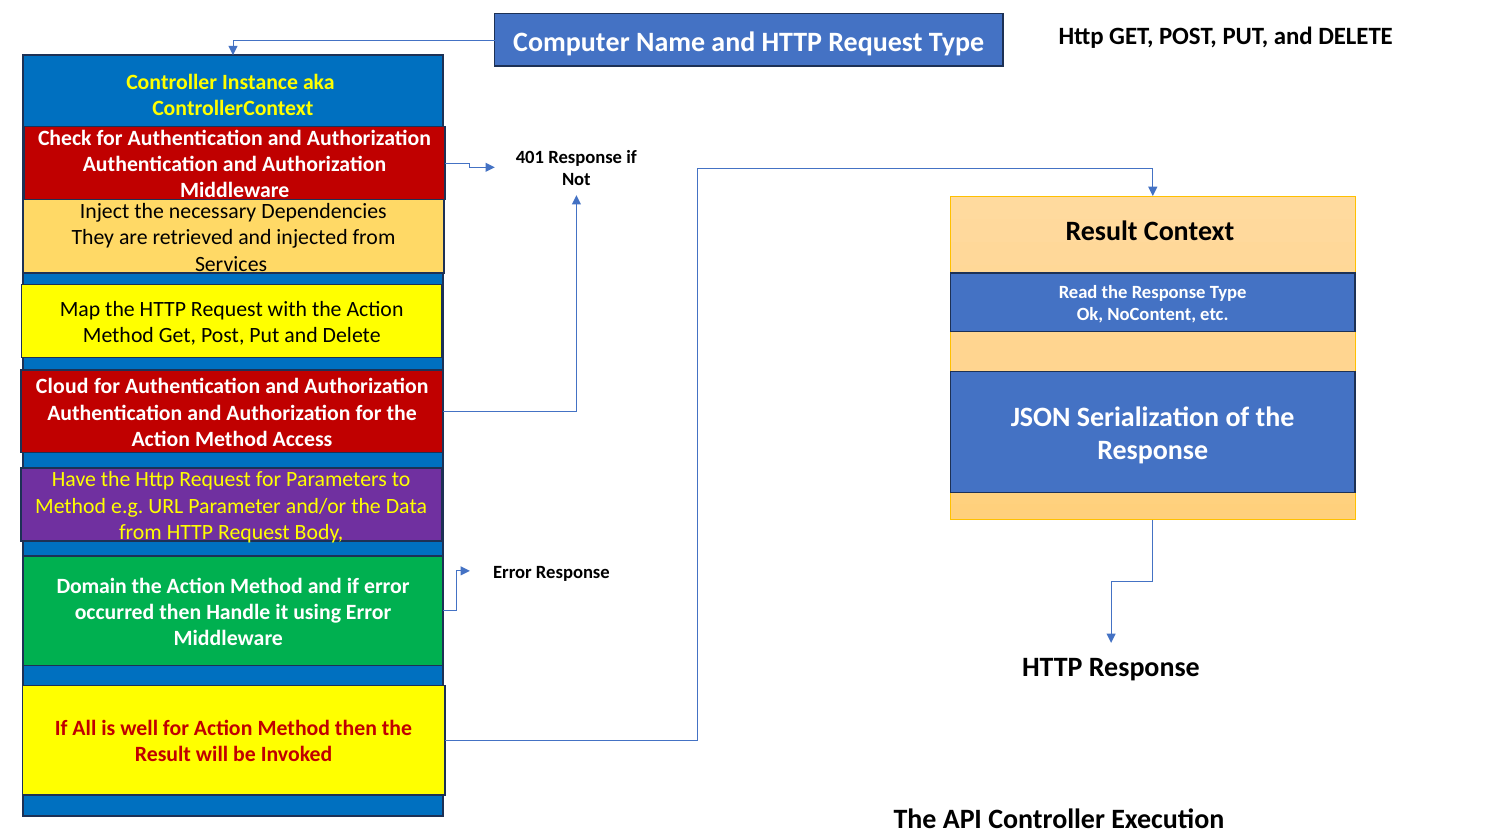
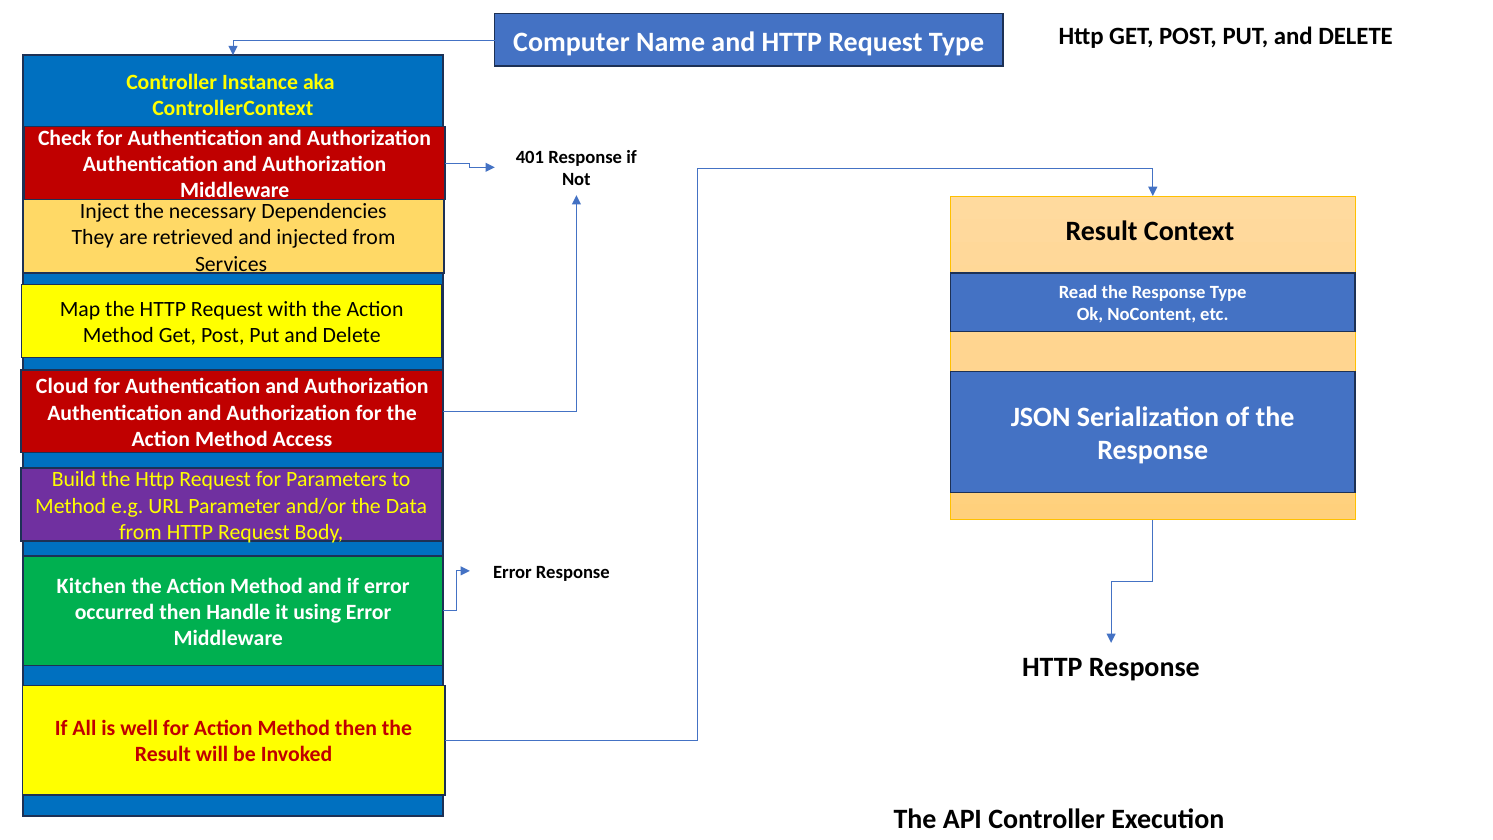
Have: Have -> Build (74, 480)
Domain: Domain -> Kitchen (91, 586)
